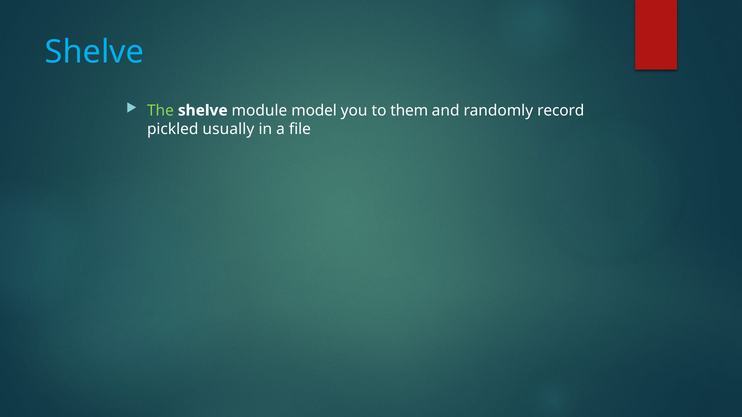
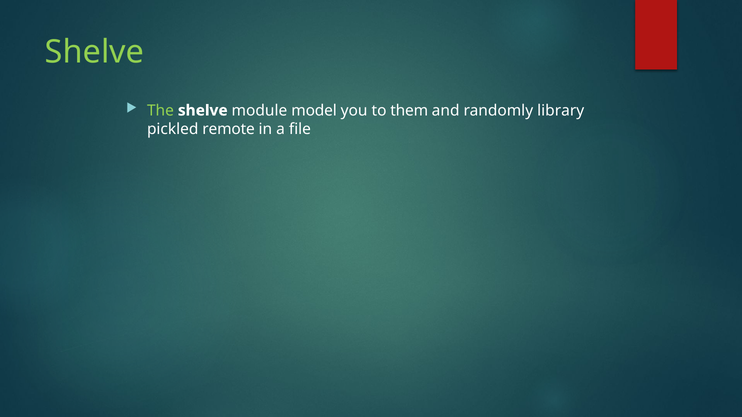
Shelve colour: light blue -> light green (95, 52)
record: record -> library (561, 111)
usually: usually -> remote (229, 129)
